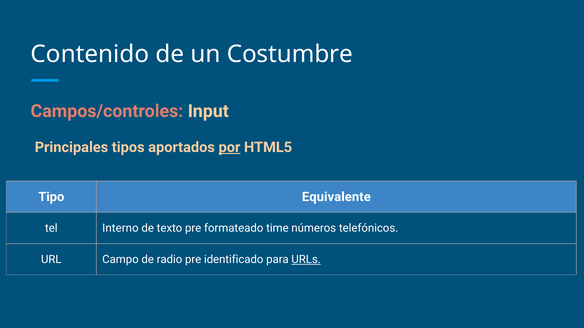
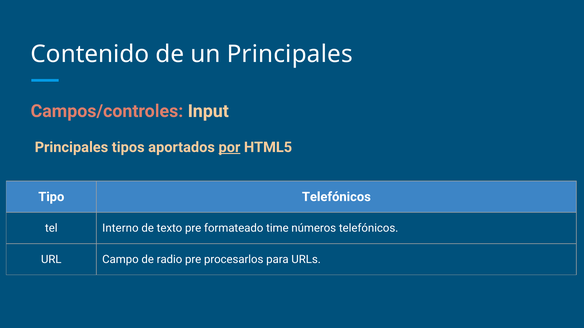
un Costumbre: Costumbre -> Principales (290, 54)
Tipo Equivalente: Equivalente -> Telefónicos (336, 197)
identificado: identificado -> procesarlos (234, 260)
URLs underline: present -> none (306, 260)
